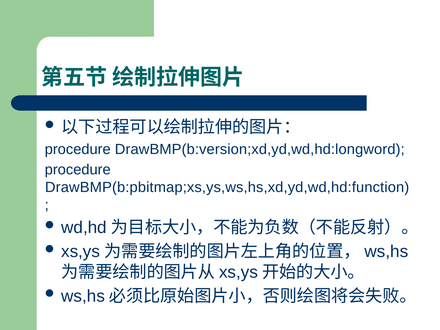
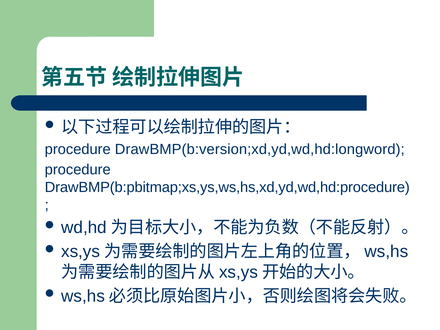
DrawBMP(b:pbitmap;xs,ys,ws,hs,xd,yd,wd,hd:function: DrawBMP(b:pbitmap;xs,ys,ws,hs,xd,yd,wd,hd:function -> DrawBMP(b:pbitmap;xs,ys,ws,hs,xd,yd,wd,hd:procedure (227, 187)
